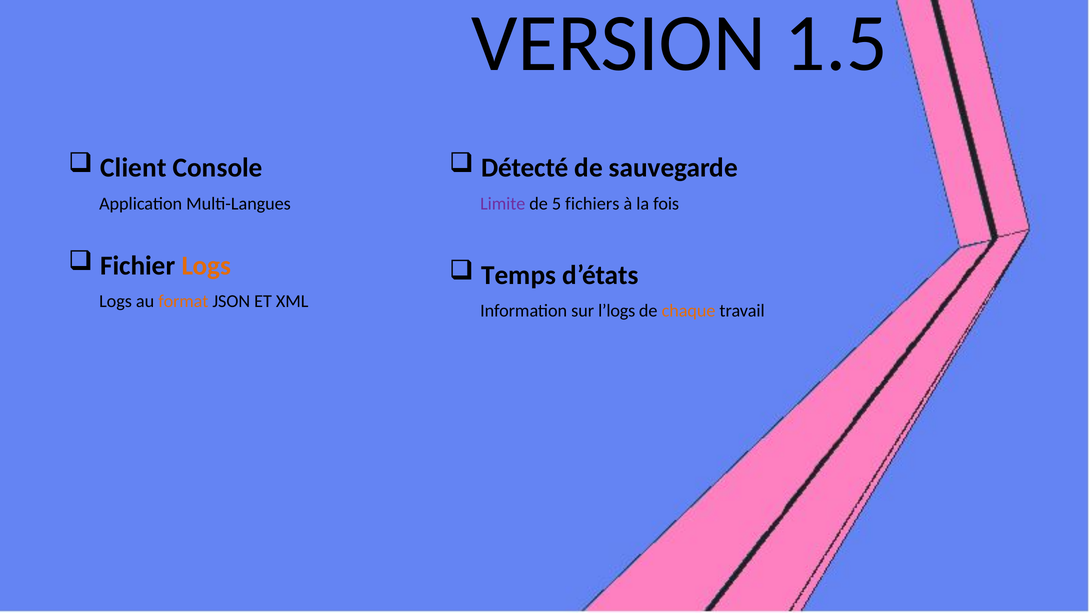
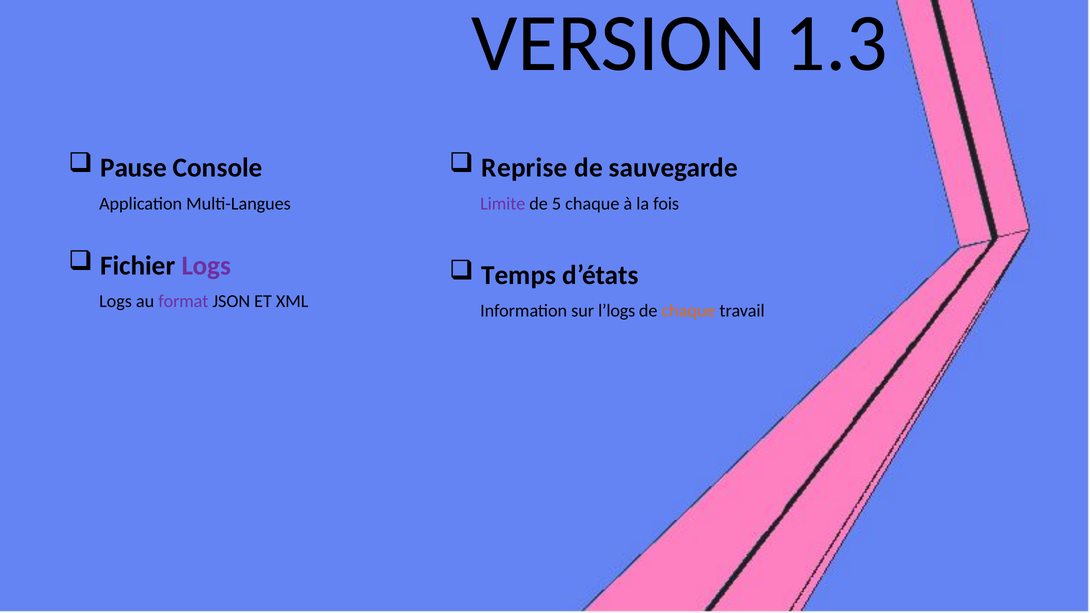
1.5: 1.5 -> 1.3 (836, 43)
Client: Client -> Pause (134, 168)
Détecté: Détecté -> Reprise (525, 168)
5 fichiers: fichiers -> chaque (592, 204)
Logs colour: orange -> purple (206, 266)
format colour: orange -> purple (183, 301)
